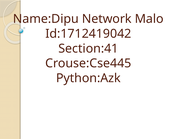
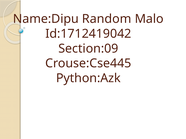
Network: Network -> Random (107, 19)
Section:41: Section:41 -> Section:09 (88, 49)
